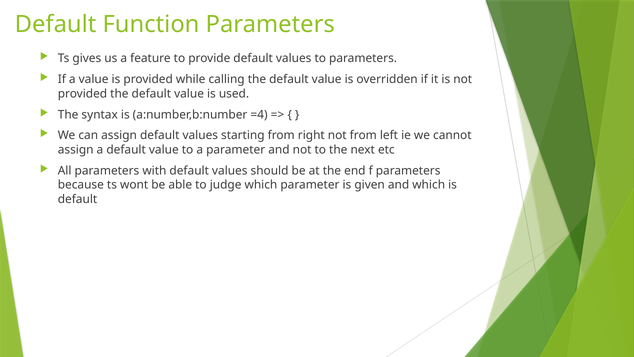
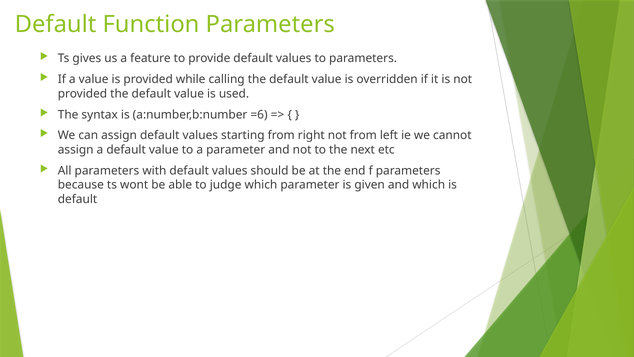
=4: =4 -> =6 (259, 114)
